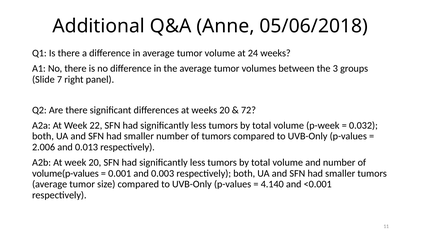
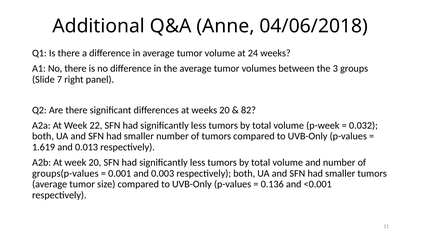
05/06/2018: 05/06/2018 -> 04/06/2018 (314, 26)
72: 72 -> 82 (248, 110)
2.006: 2.006 -> 1.619 (44, 147)
volume(p-values: volume(p-values -> groups(p-values (65, 173)
4.140: 4.140 -> 0.136 (272, 184)
